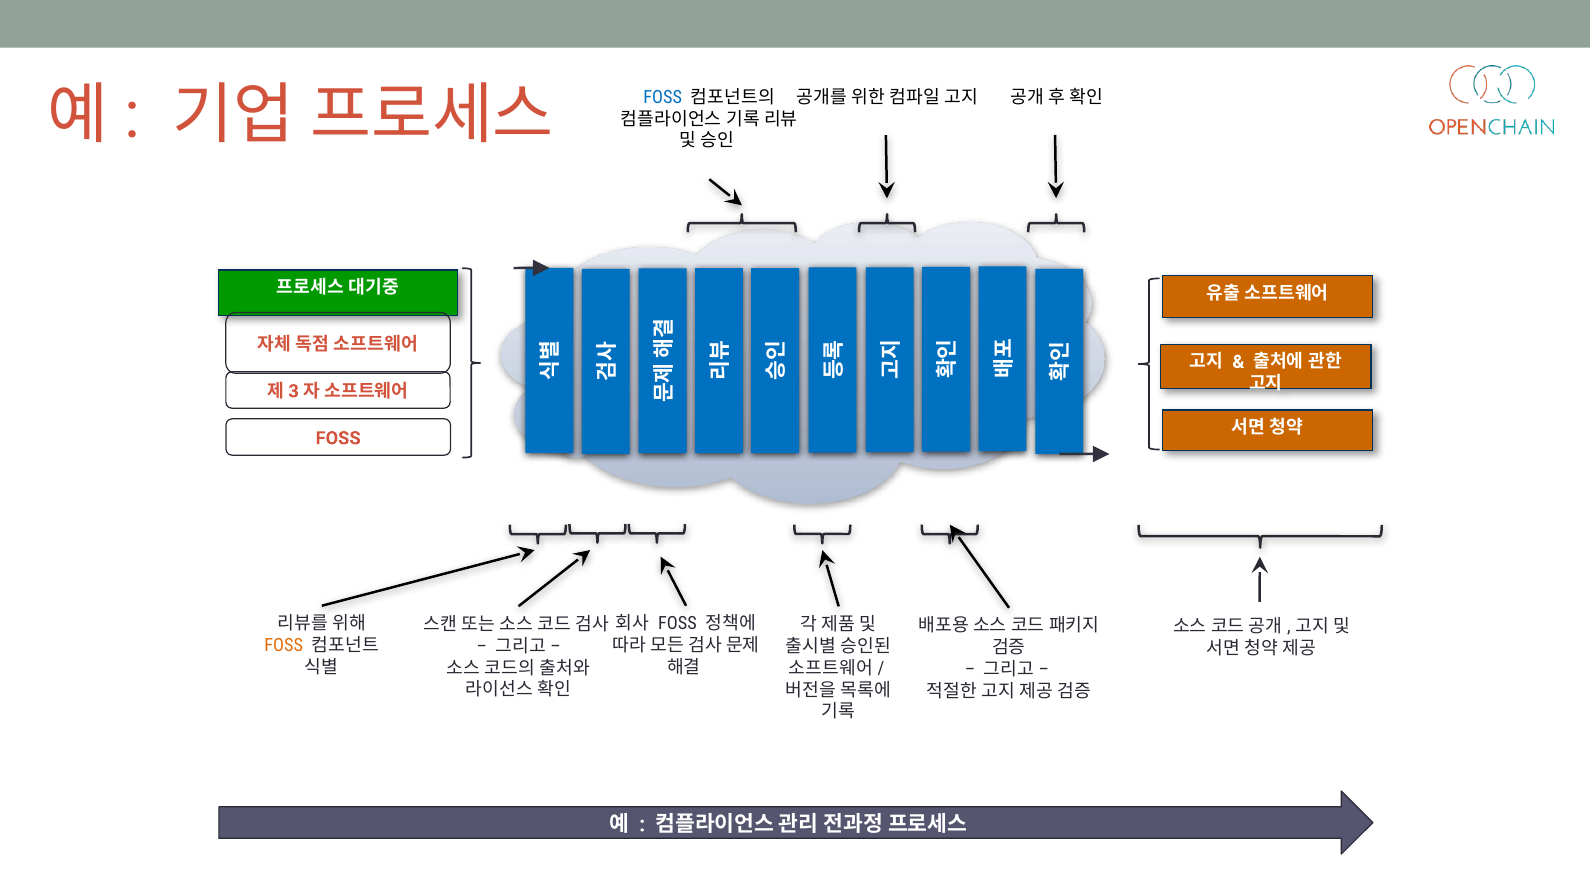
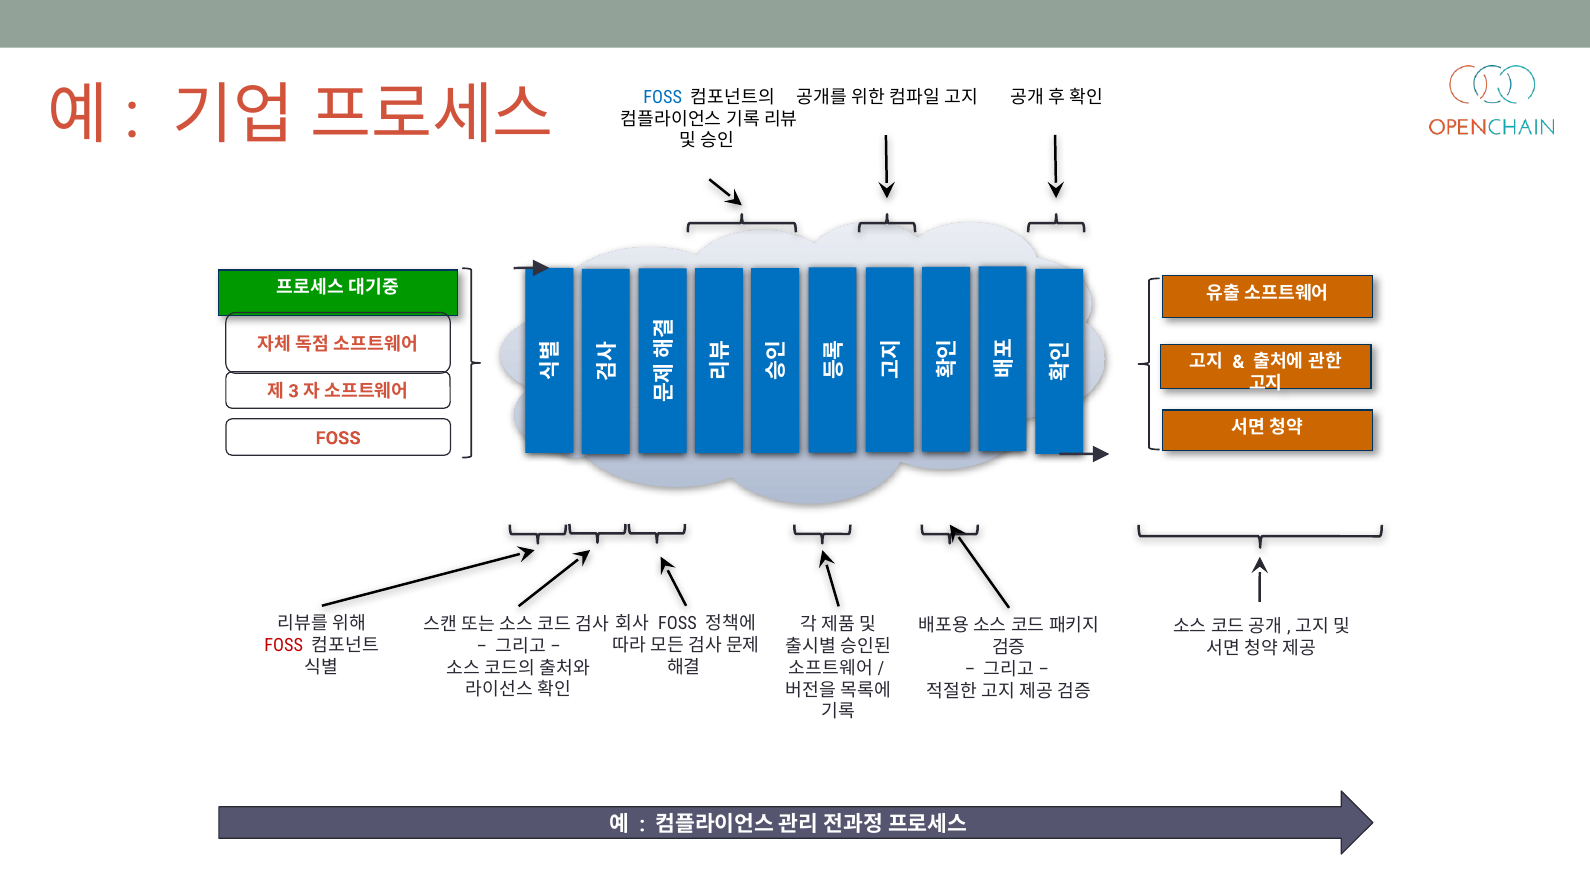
FOSS colour: orange -> red (284, 646)
